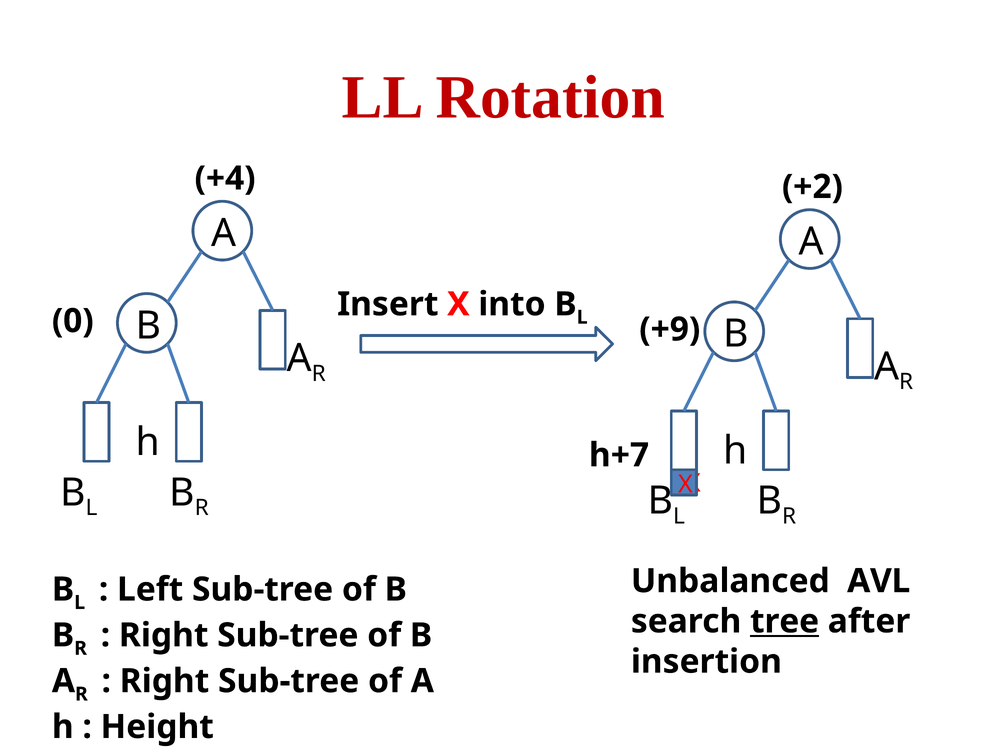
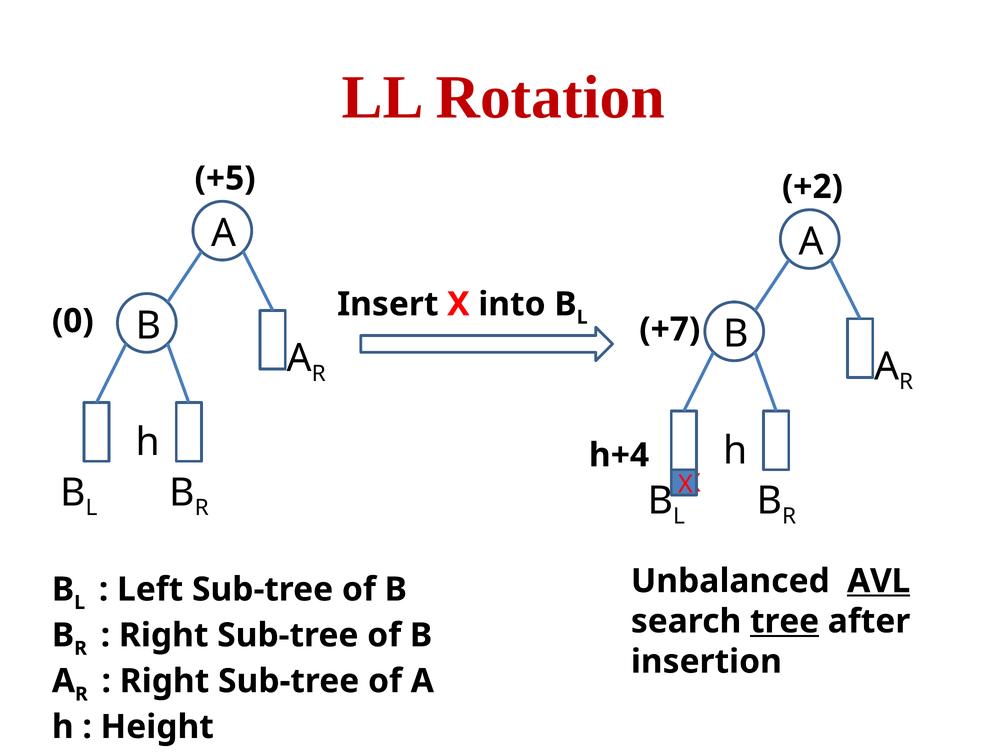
+4: +4 -> +5 (225, 178)
+9: +9 -> +7 (670, 330)
h+7: h+7 -> h+4 (619, 455)
AVL underline: none -> present (879, 581)
